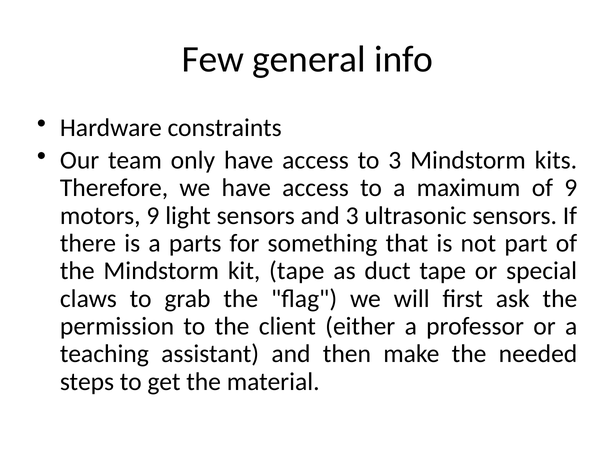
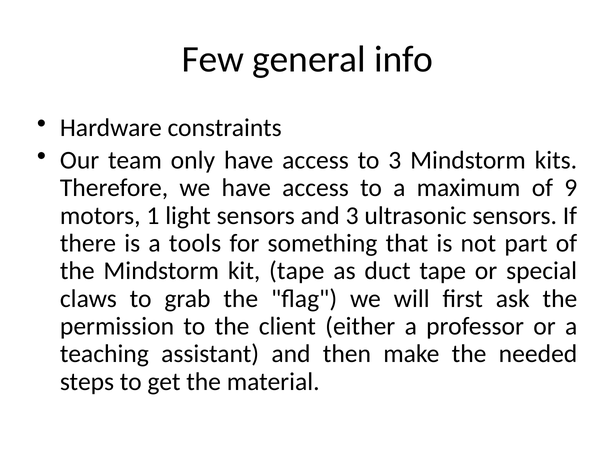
motors 9: 9 -> 1 (153, 216)
parts: parts -> tools (195, 243)
